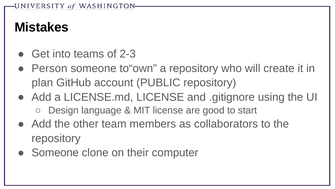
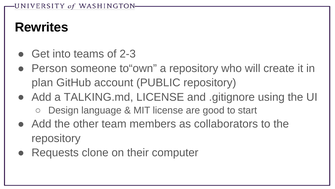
Mistakes: Mistakes -> Rewrites (42, 27)
LICENSE.md: LICENSE.md -> TALKING.md (99, 97)
Someone: Someone -> Requests (55, 152)
